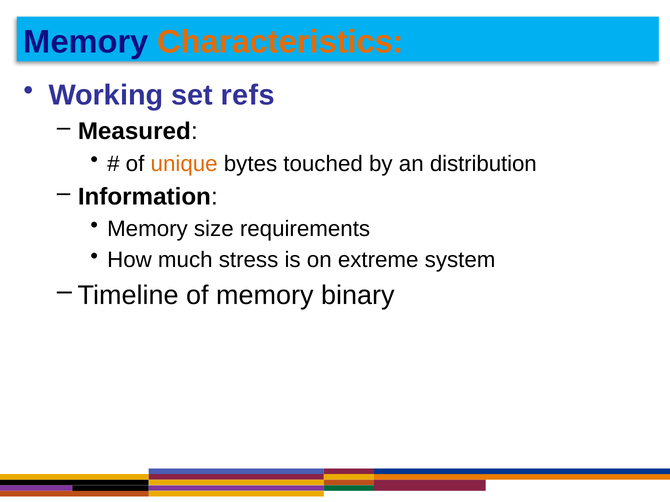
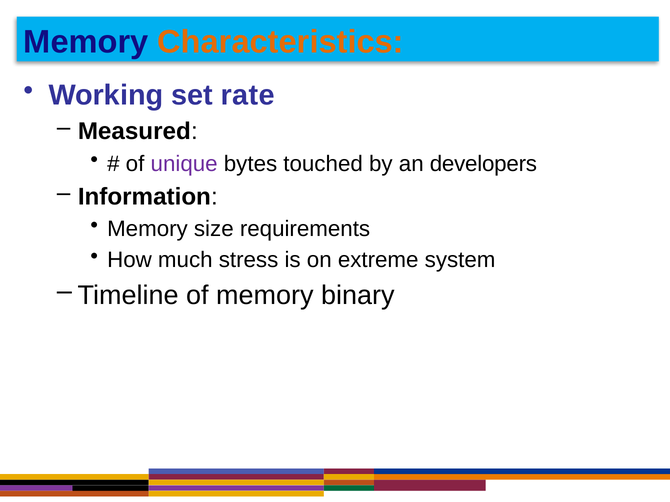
refs: refs -> rate (248, 95)
unique colour: orange -> purple (184, 164)
distribution: distribution -> developers (483, 164)
